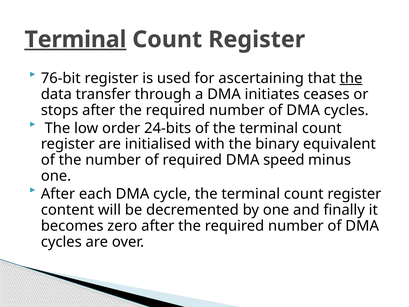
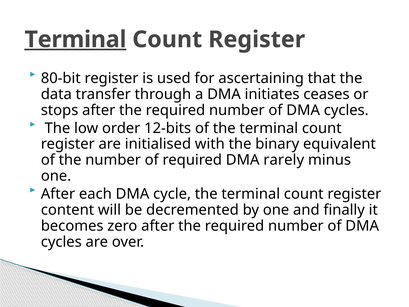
76-bit: 76-bit -> 80-bit (61, 78)
the underline: present -> none (351, 78)
24-bits: 24-bits -> 12-bits (168, 128)
speed: speed -> rarely (284, 160)
